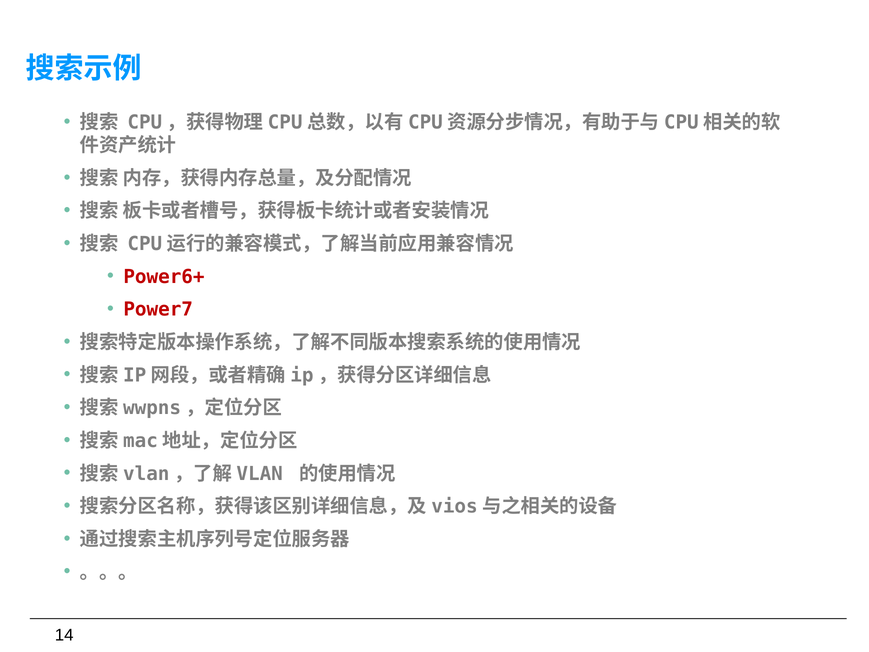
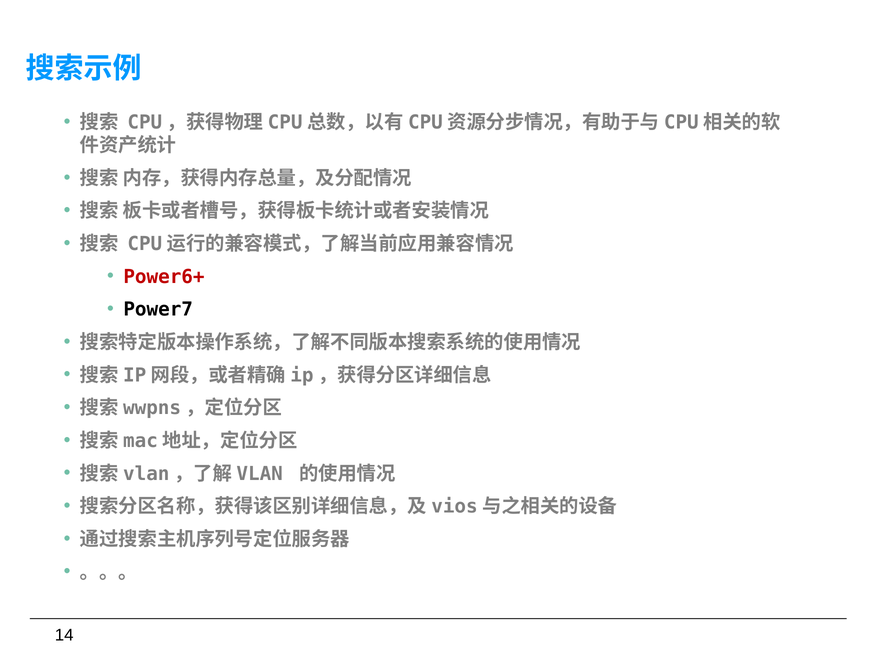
Power7 colour: red -> black (158, 309)
